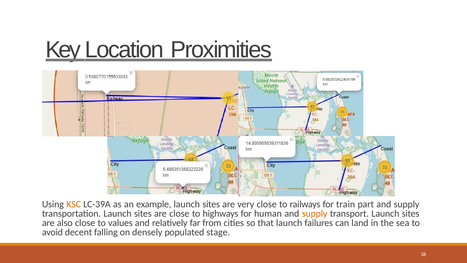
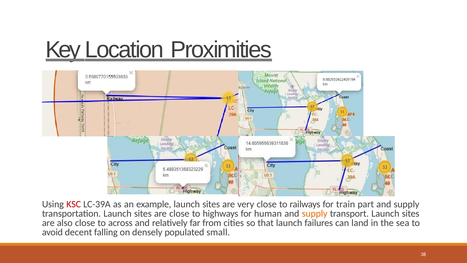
KSC colour: orange -> red (74, 204)
values: values -> across (120, 223)
stage: stage -> small (218, 232)
